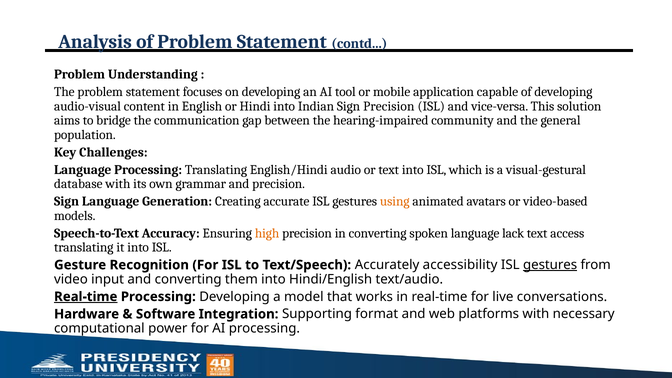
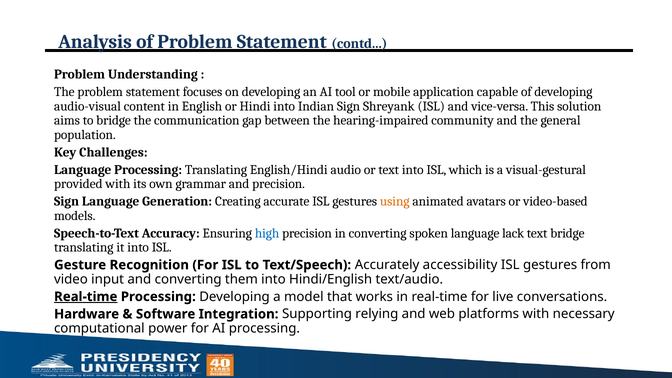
Sign Precision: Precision -> Shreyank (389, 106)
database: database -> provided (78, 184)
high colour: orange -> blue (267, 233)
text access: access -> bridge (567, 233)
gestures underline: present -> none (550, 265)
format: format -> relying (377, 314)
